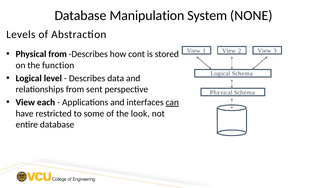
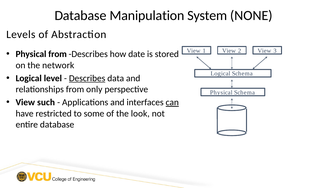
cont: cont -> date (137, 54)
function: function -> network (58, 65)
Describes underline: none -> present (87, 78)
sent: sent -> only (94, 89)
each: each -> such (46, 102)
